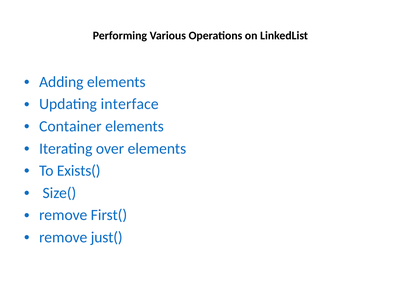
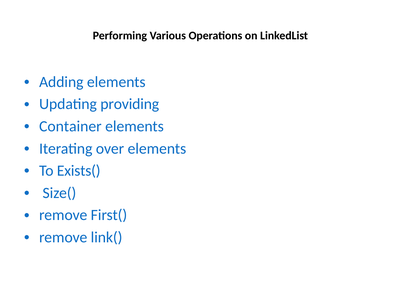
interface: interface -> providing (130, 104)
just(: just( -> link( (107, 237)
